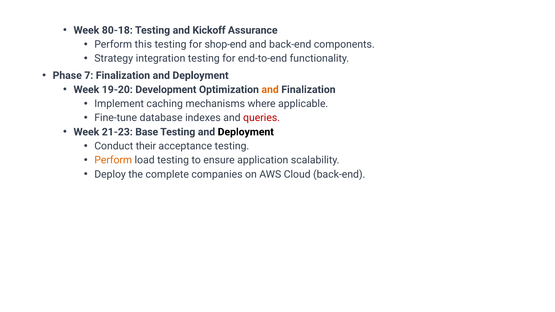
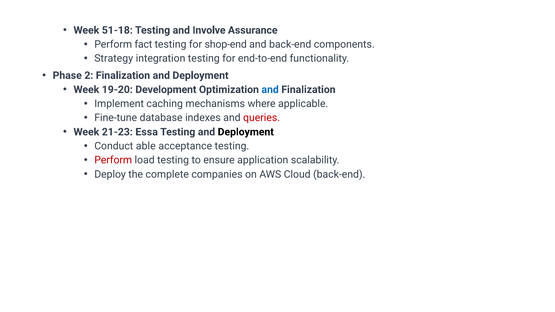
80-18: 80-18 -> 51-18 (117, 30)
Kickoff: Kickoff -> Involve (209, 30)
this: this -> fact (143, 44)
7: 7 -> 2 (89, 75)
and colour: orange -> blue (270, 90)
Base: Base -> Essa (147, 132)
their: their -> able (146, 146)
Perform colour: orange -> red (113, 160)
